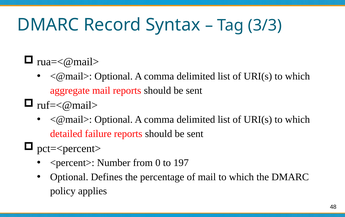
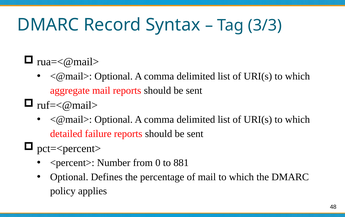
197: 197 -> 881 (181, 163)
